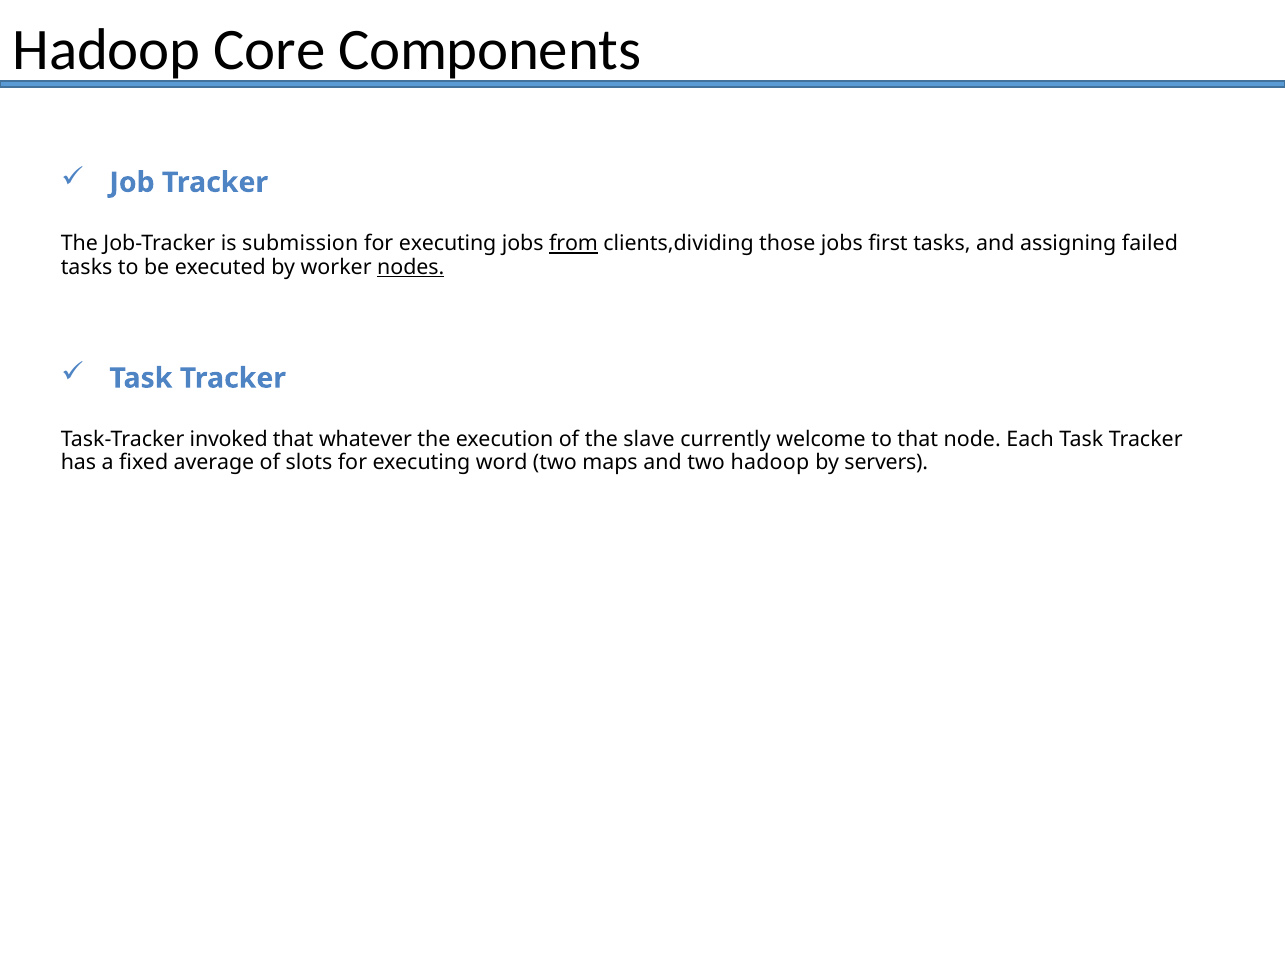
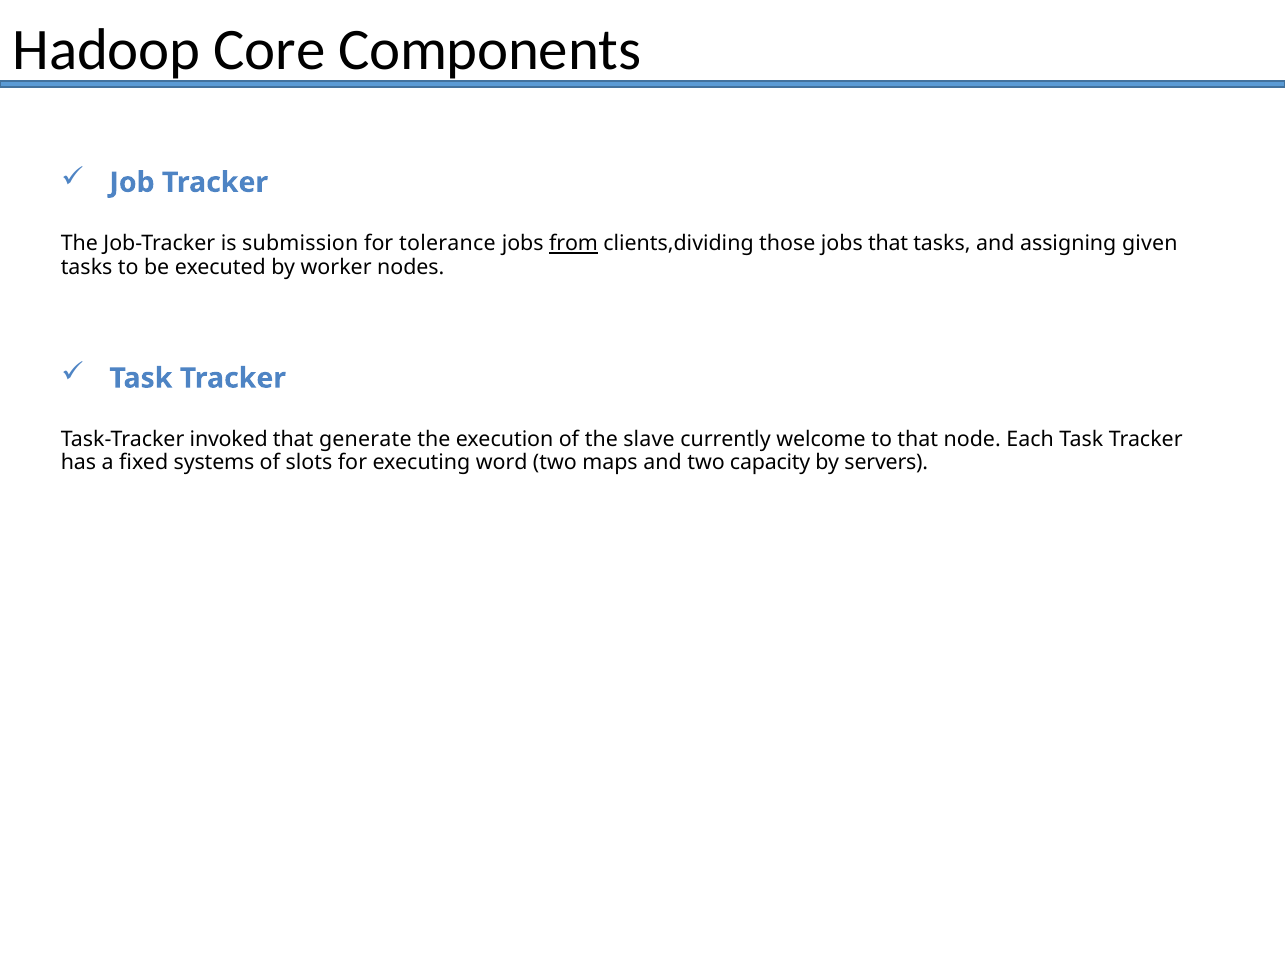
executing: executing -> tolerance (447, 244)
jobs first: first -> that (888, 244)
failed: failed -> given (1150, 244)
nodes underline: present -> none (411, 267)
whatever: whatever -> generate (365, 440)
average: average -> systems (214, 463)
two hadoop: hadoop -> capacity (770, 463)
